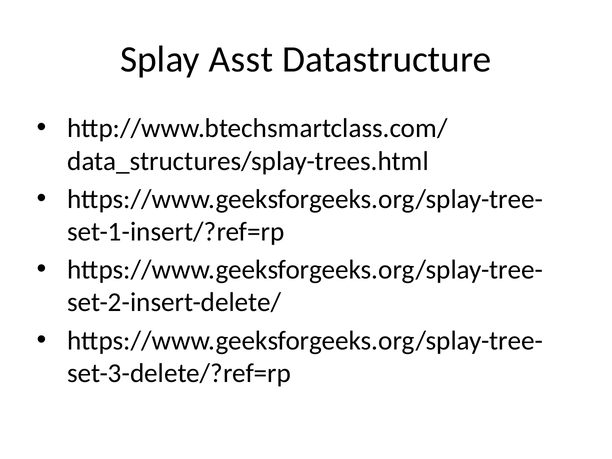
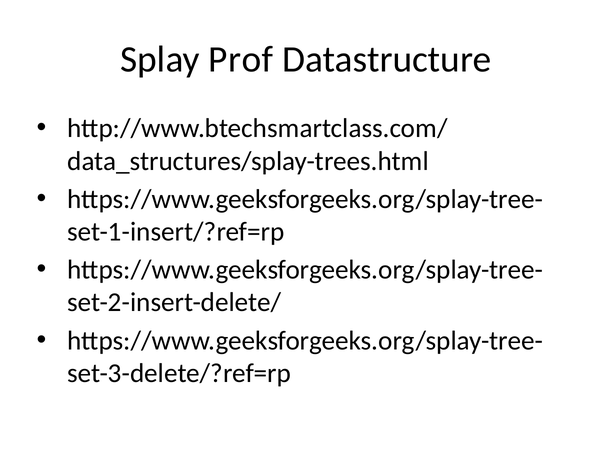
Asst: Asst -> Prof (241, 59)
